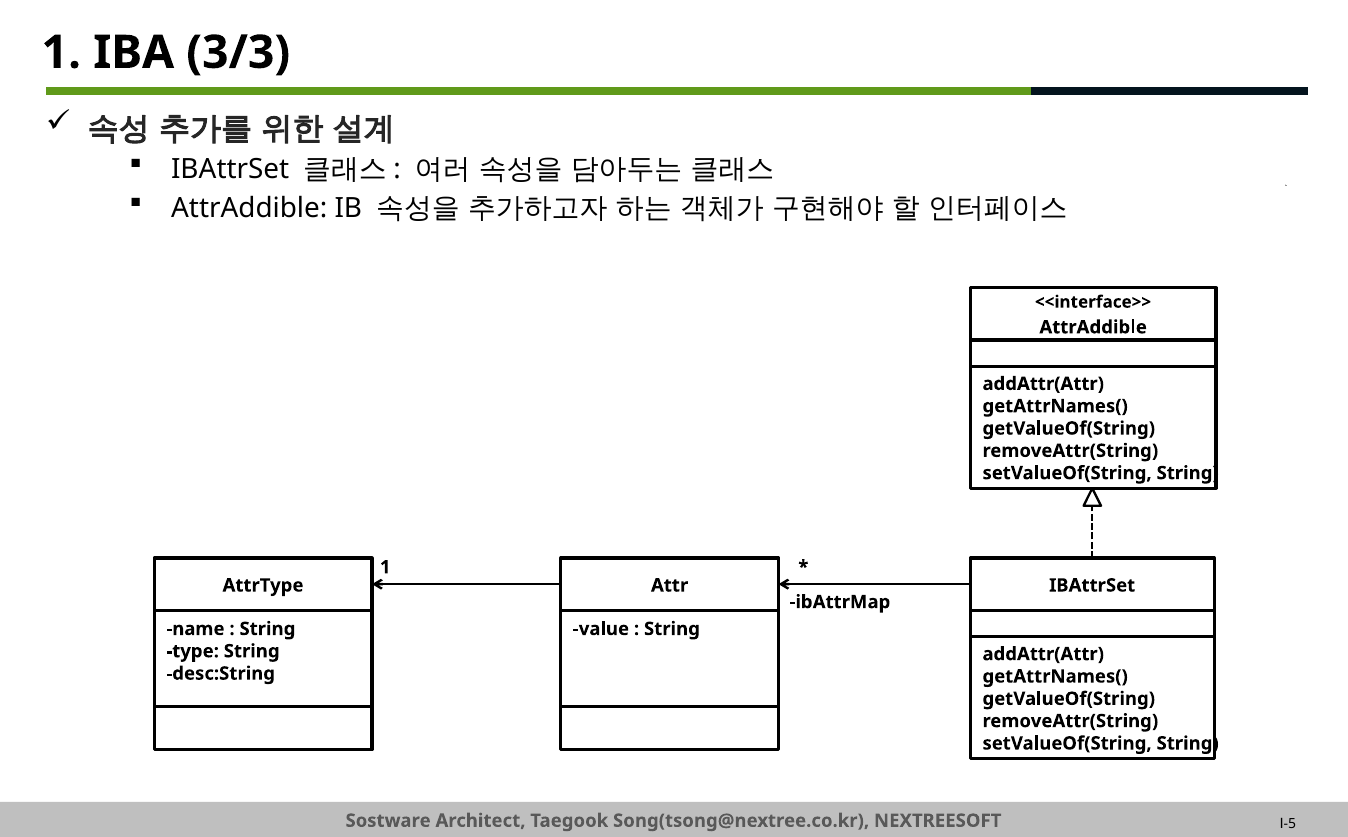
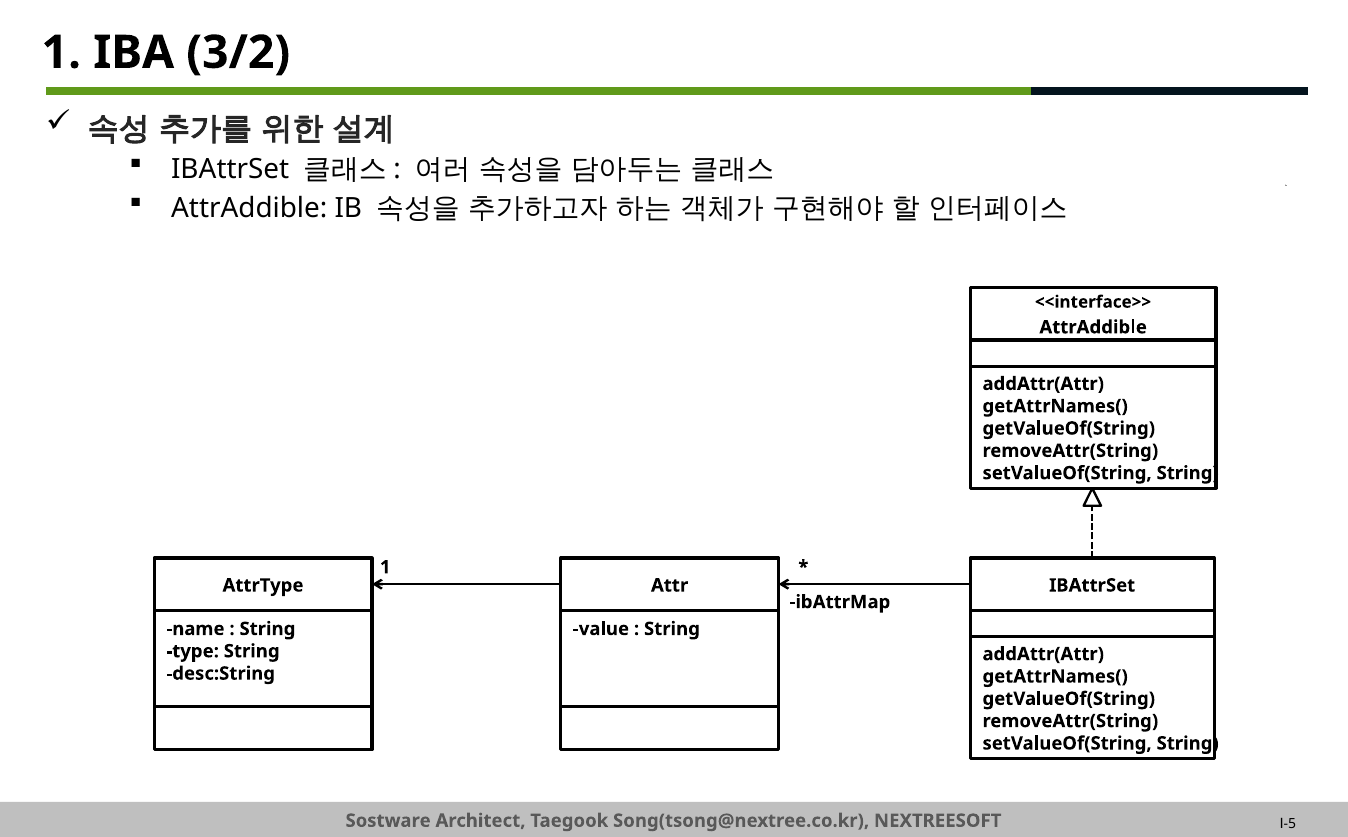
3/3: 3/3 -> 3/2 (238, 53)
